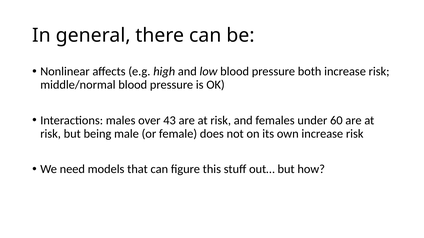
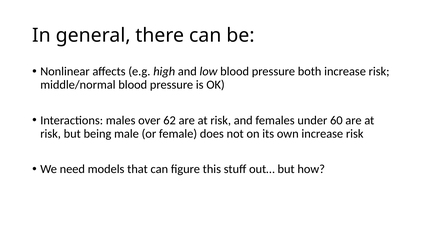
43: 43 -> 62 (170, 121)
